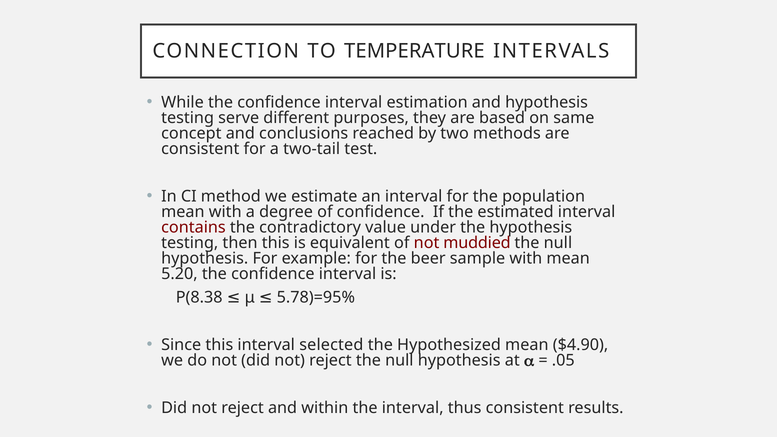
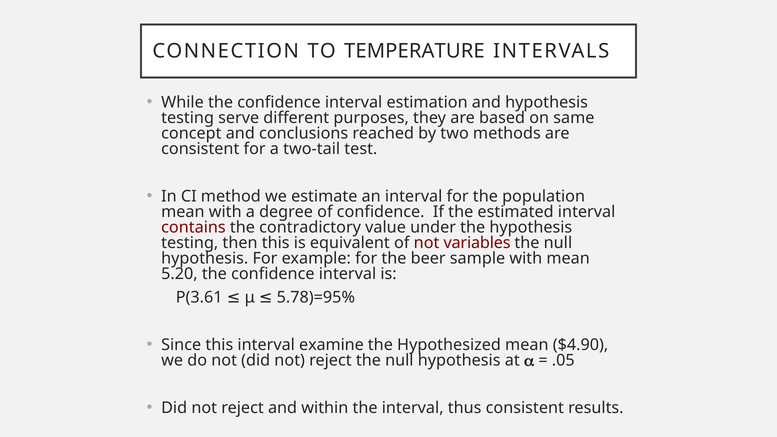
muddied: muddied -> variables (477, 243)
P(8.38: P(8.38 -> P(3.61 (199, 298)
selected: selected -> examine (331, 345)
